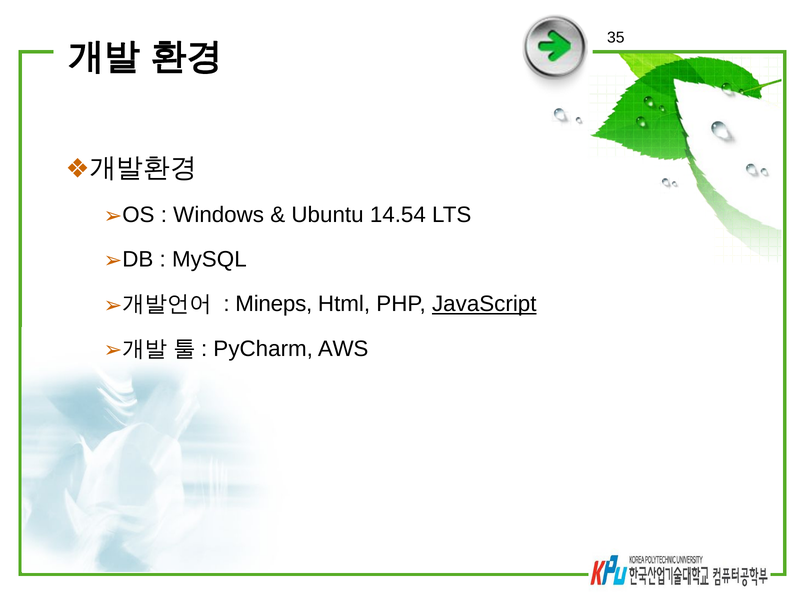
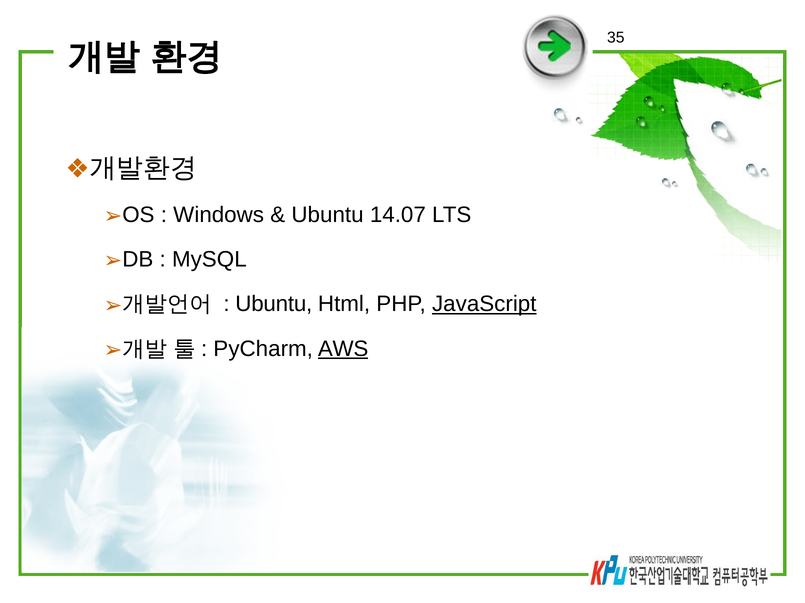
14.54: 14.54 -> 14.07 (398, 215)
Mineps: Mineps -> Ubuntu (274, 304)
AWS underline: none -> present (343, 349)
